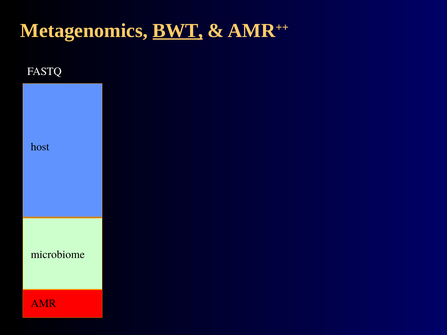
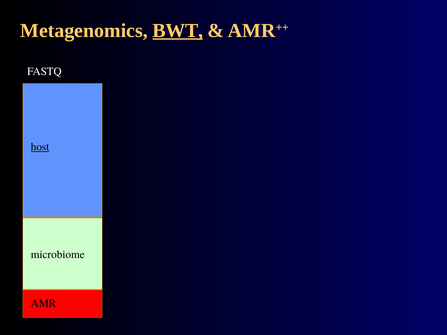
host underline: none -> present (40, 147)
